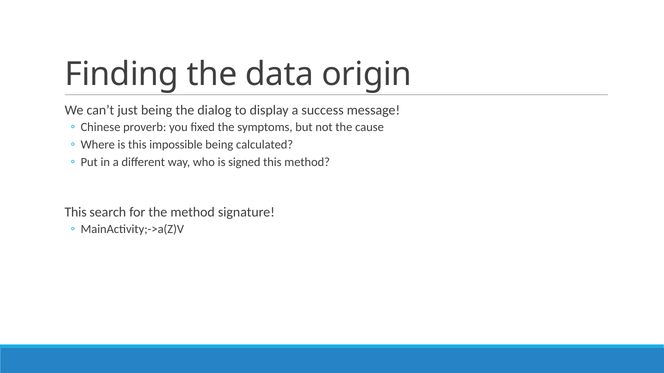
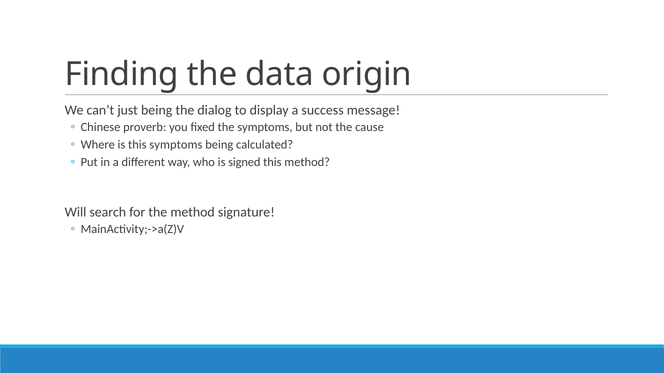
this impossible: impossible -> symptoms (176, 145)
This: This -> Will (76, 212)
